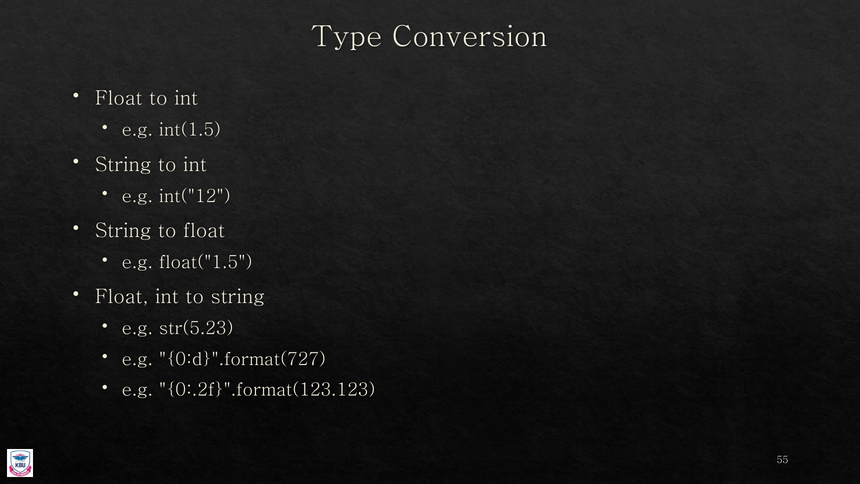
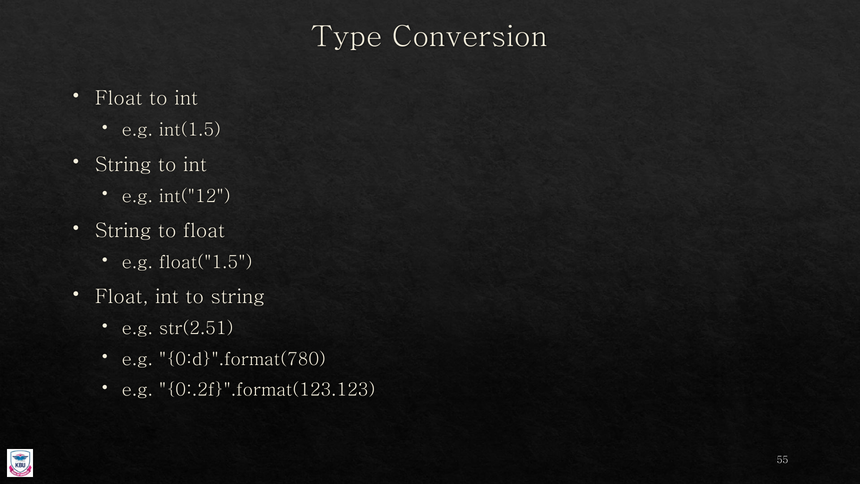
str(5.23: str(5.23 -> str(2.51 (196, 328)
0:d}".format(727: 0:d}".format(727 -> 0:d}".format(780 (242, 359)
